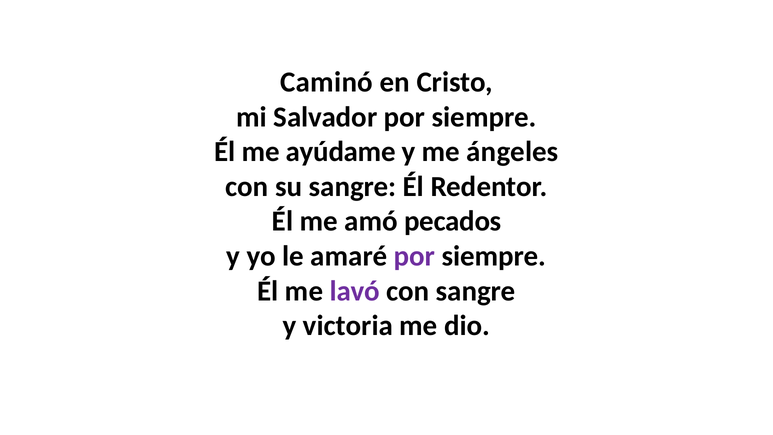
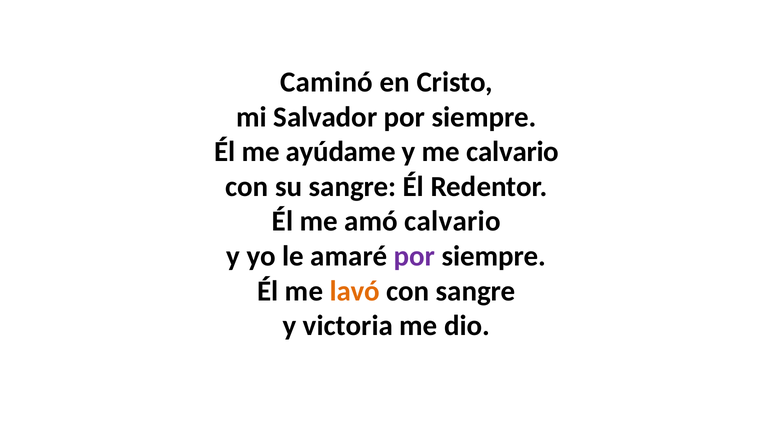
me ángeles: ángeles -> calvario (513, 152)
amó pecados: pecados -> calvario (452, 221)
lavó colour: purple -> orange (355, 291)
